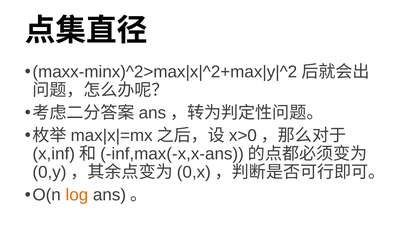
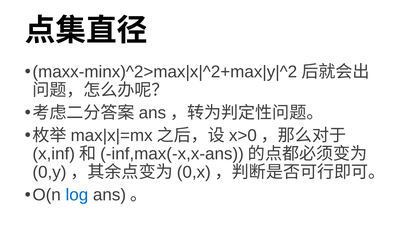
log colour: orange -> blue (77, 195)
